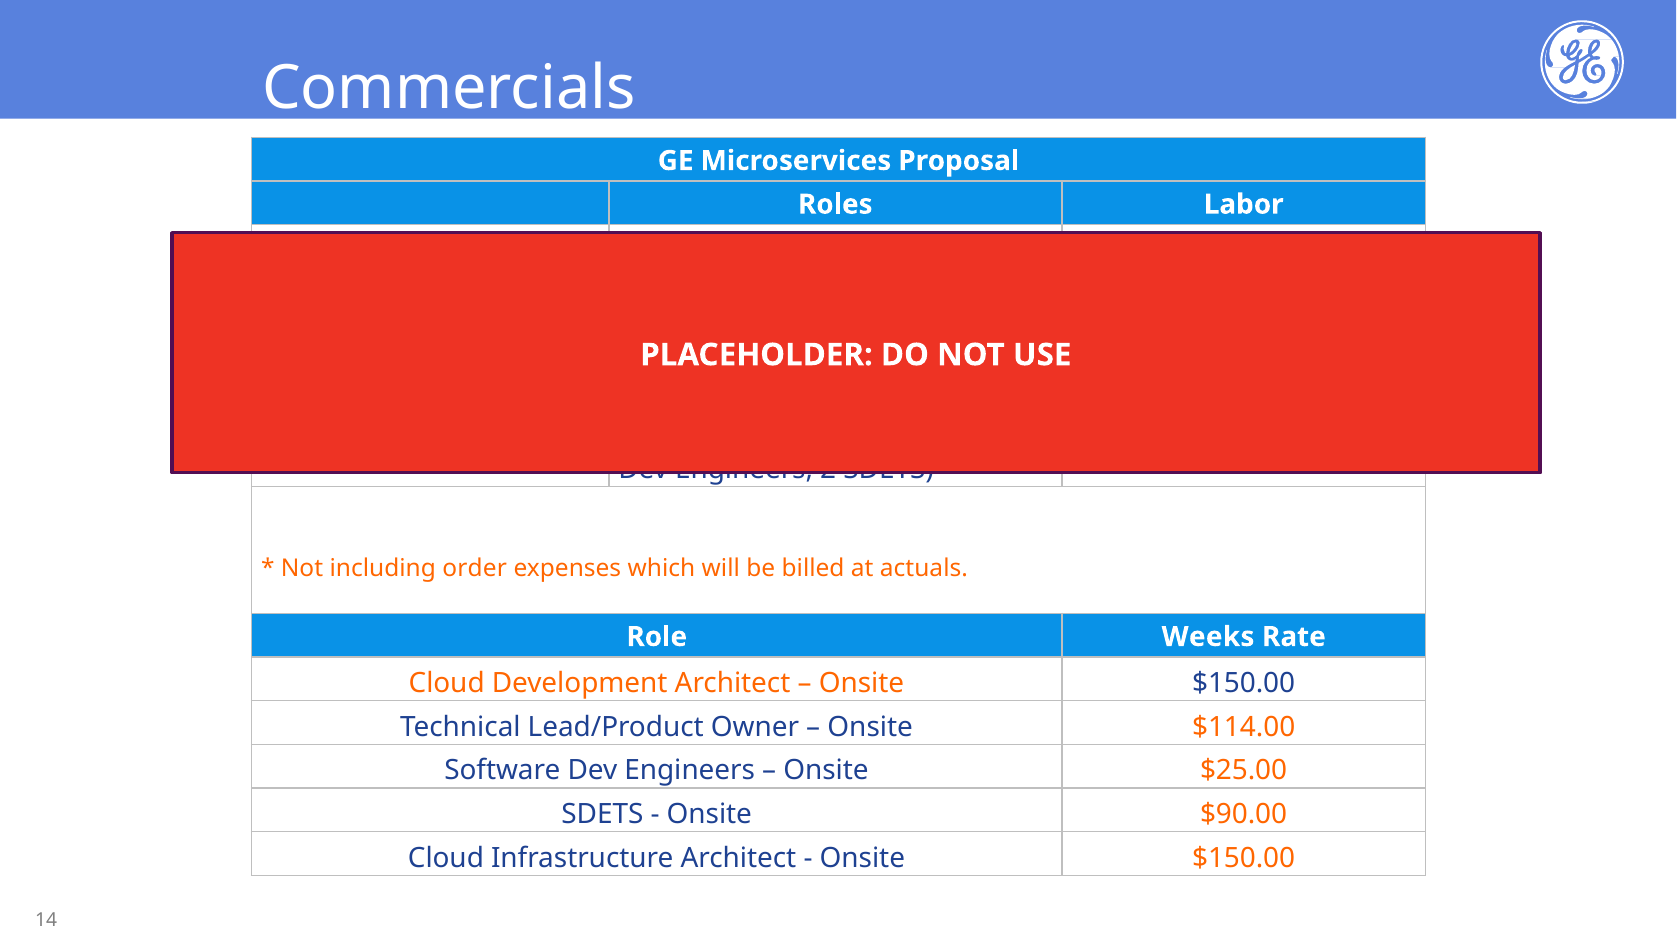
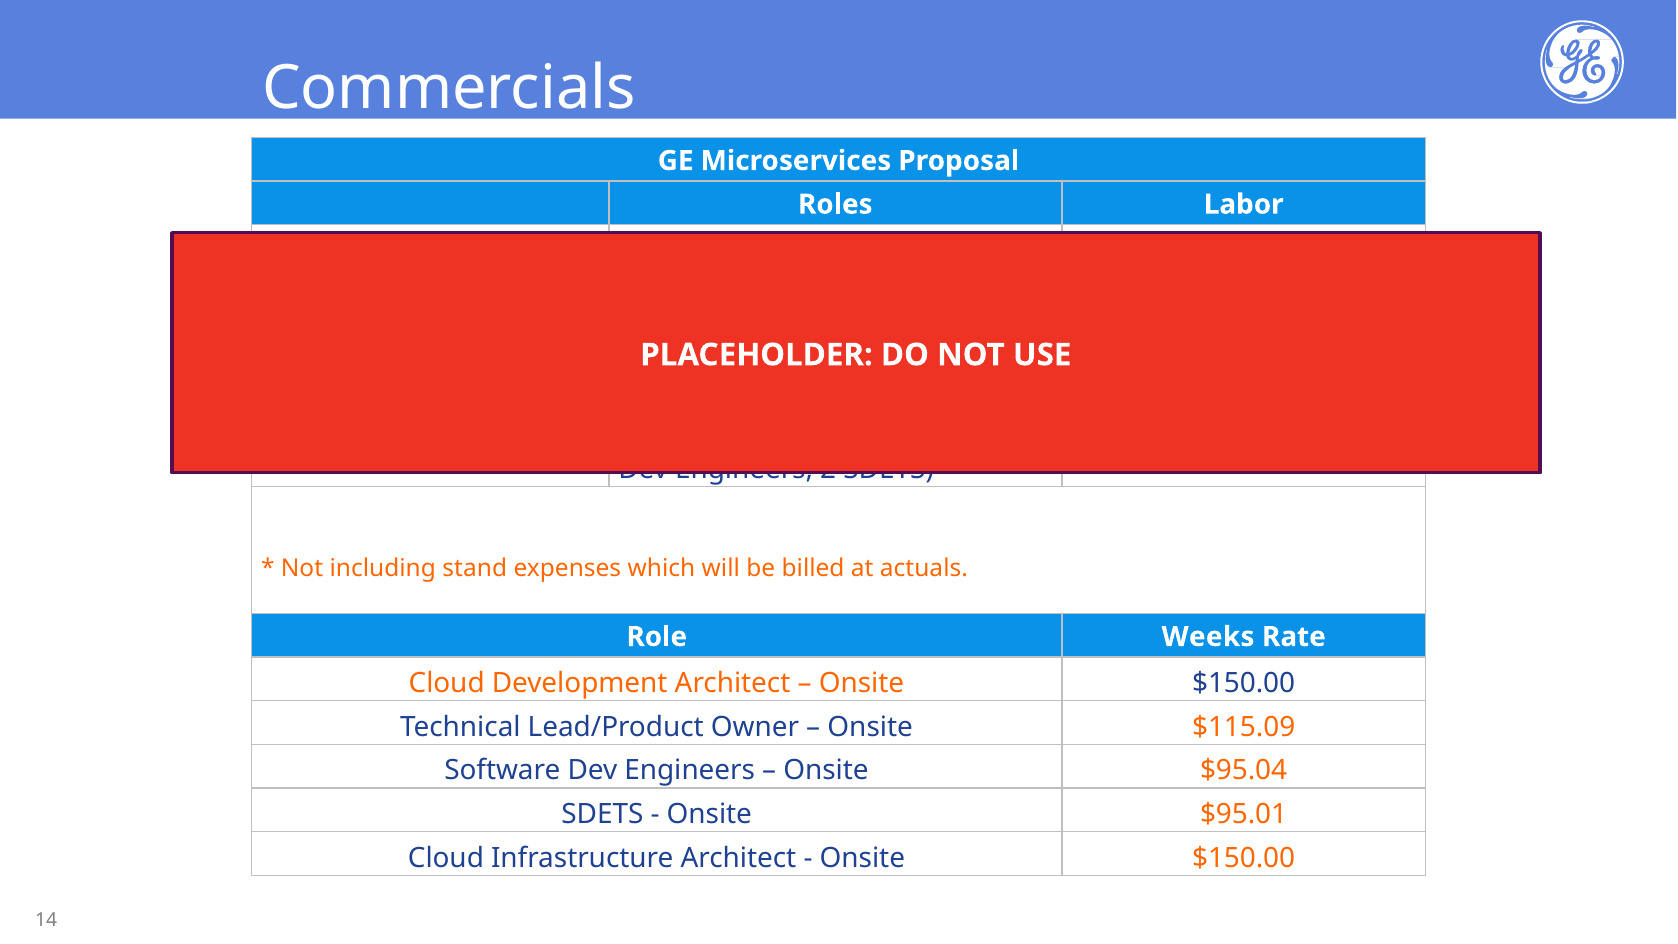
order: order -> stand (475, 568)
$114.00: $114.00 -> $115.09 (1244, 727)
$25.00: $25.00 -> $95.04 (1244, 770)
$90.00: $90.00 -> $95.01 (1244, 814)
